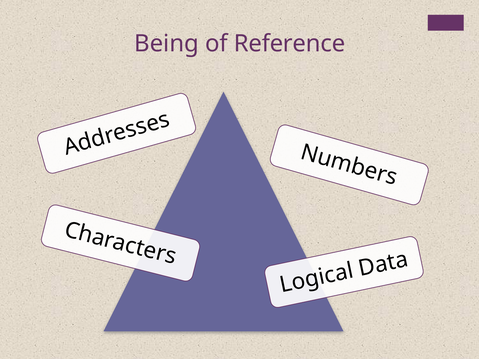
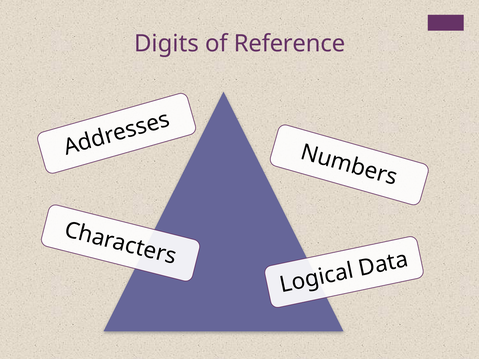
Being: Being -> Digits (167, 44)
